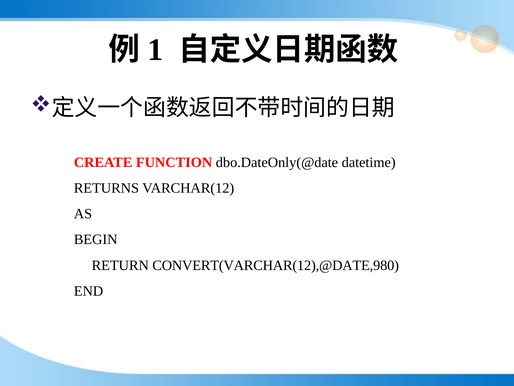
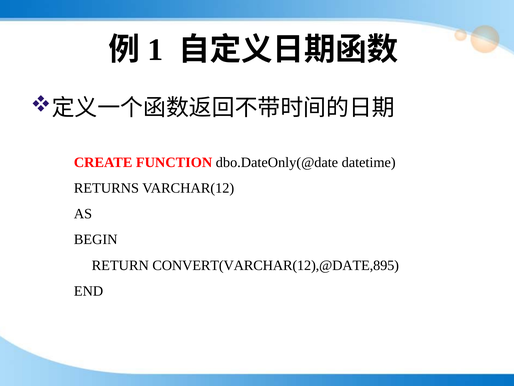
CONVERT(VARCHAR(12),@DATE,980: CONVERT(VARCHAR(12),@DATE,980 -> CONVERT(VARCHAR(12),@DATE,895 (276, 265)
